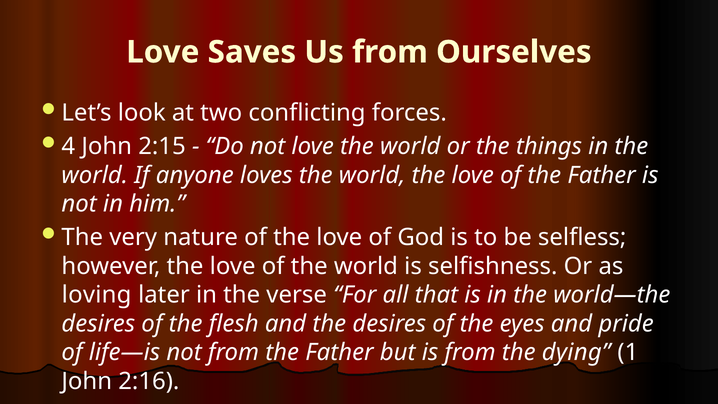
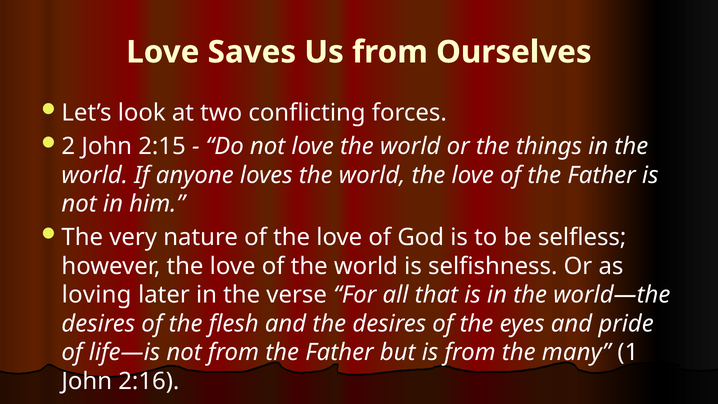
4: 4 -> 2 (68, 147)
dying: dying -> many (576, 352)
